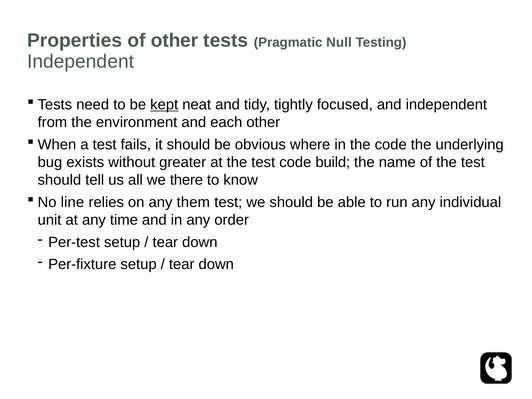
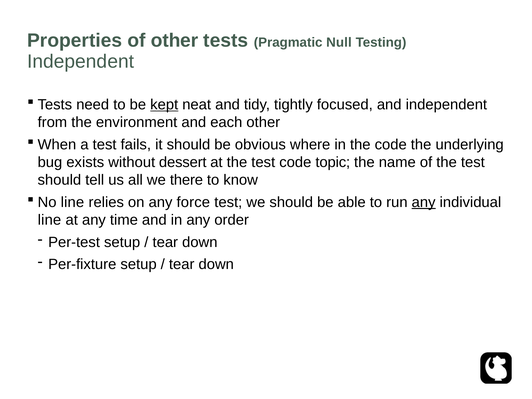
greater: greater -> dessert (183, 162)
build: build -> topic (333, 162)
them: them -> force (193, 202)
any underline: none -> present (424, 202)
unit: unit -> line (49, 220)
